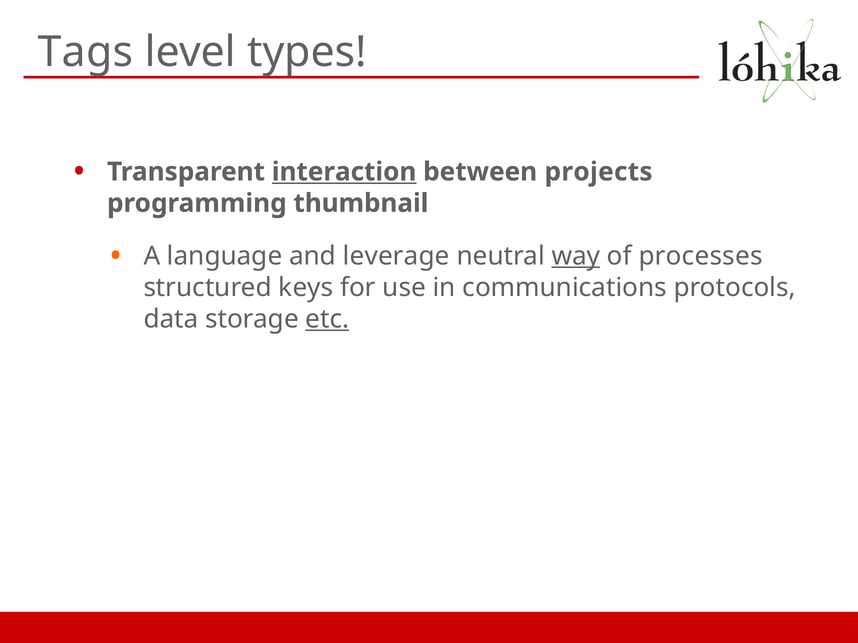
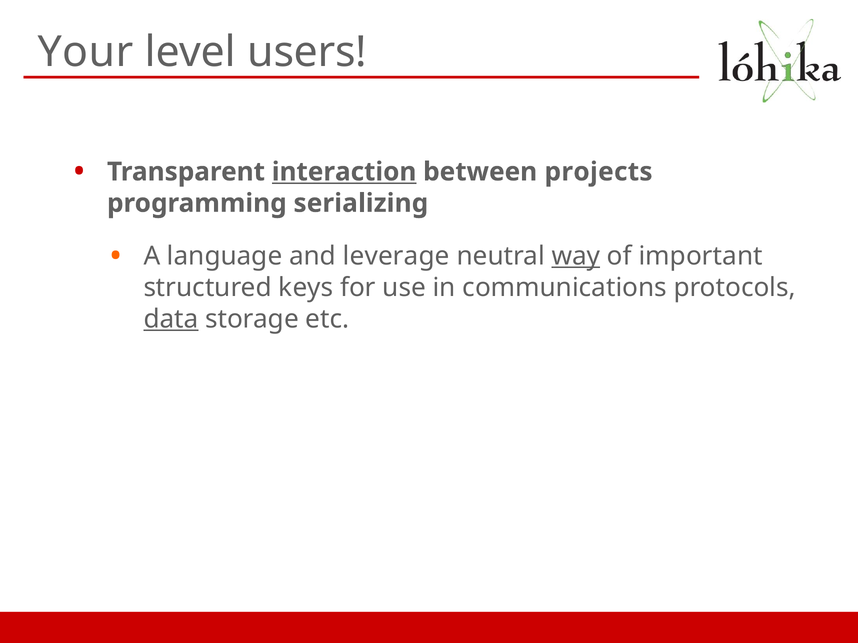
Tags: Tags -> Your (86, 52)
types: types -> users (307, 52)
thumbnail: thumbnail -> serializing (361, 203)
processes: processes -> important (701, 256)
data underline: none -> present (171, 319)
etc underline: present -> none (327, 319)
